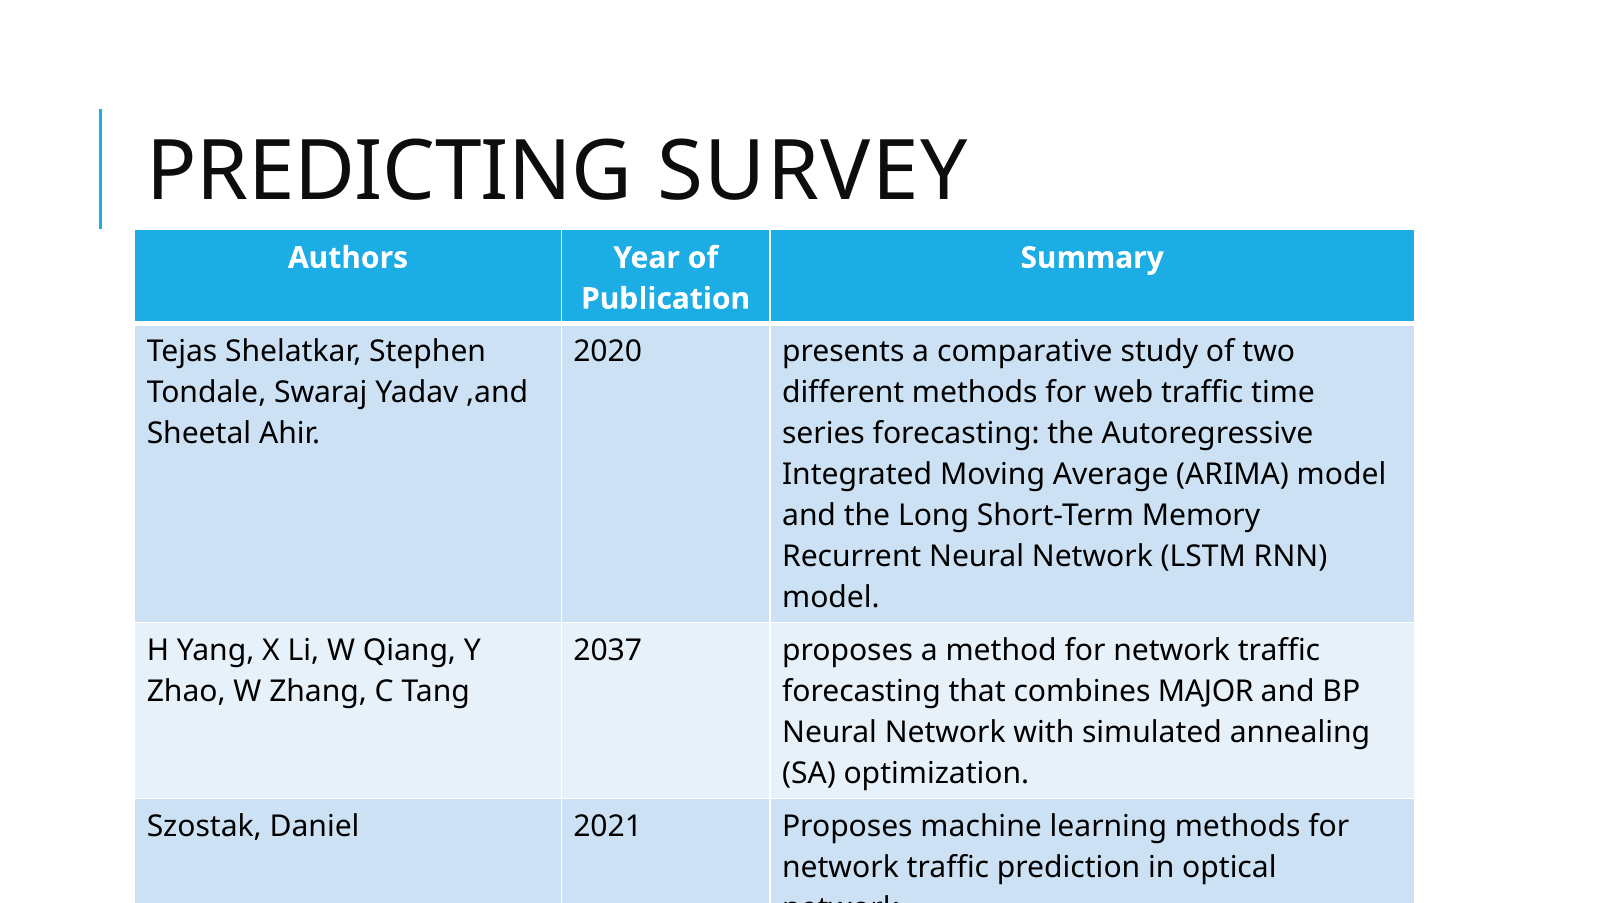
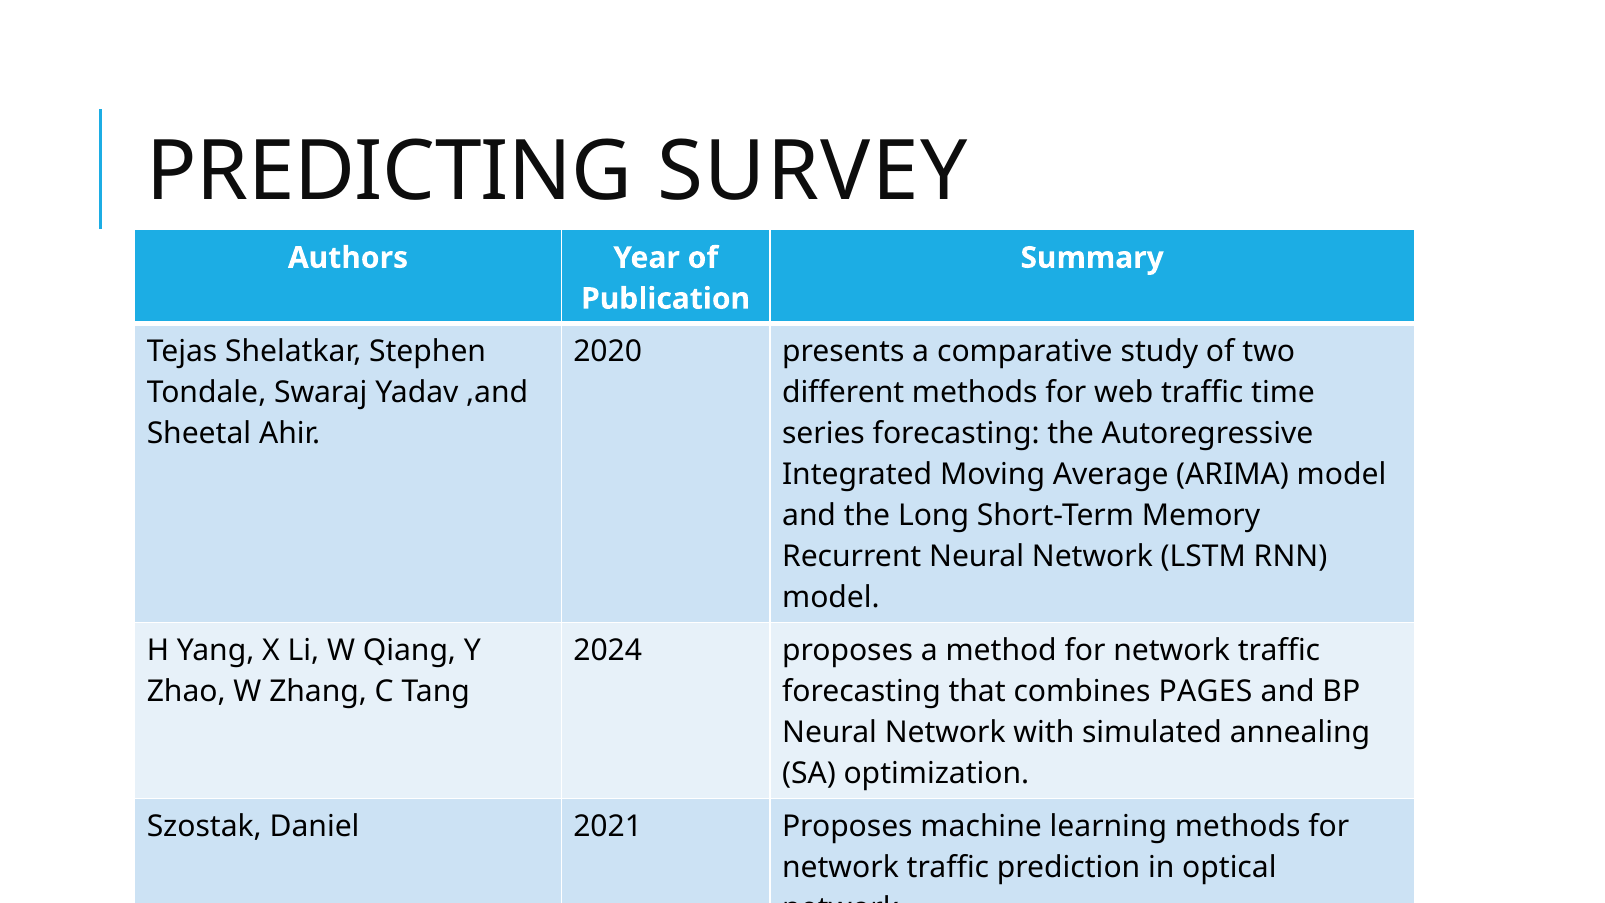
2037: 2037 -> 2024 (608, 650)
MAJOR: MAJOR -> PAGES (1206, 691)
